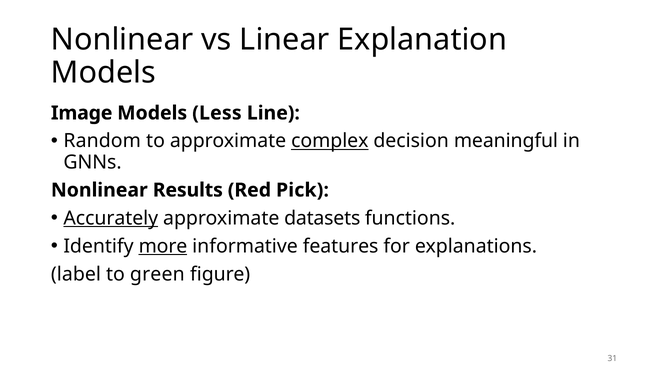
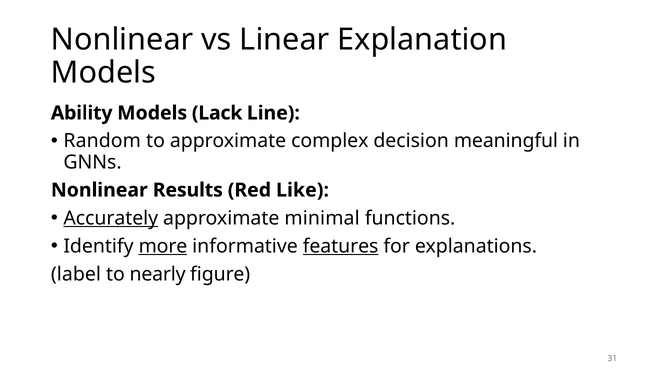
Image: Image -> Ability (82, 113)
Less: Less -> Lack (217, 113)
complex underline: present -> none (330, 141)
Pick: Pick -> Like (303, 190)
datasets: datasets -> minimal (322, 218)
features underline: none -> present (341, 246)
green: green -> nearly (158, 274)
